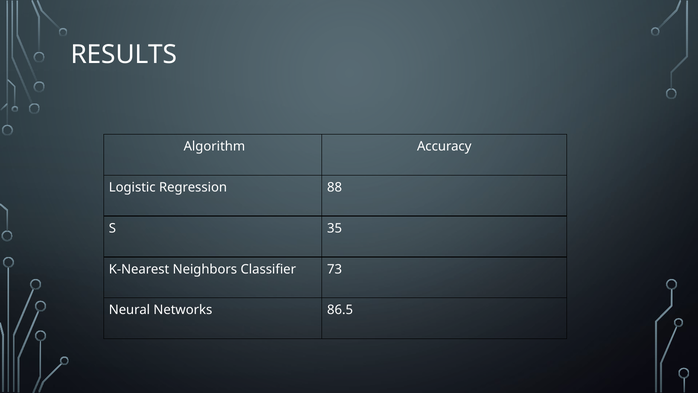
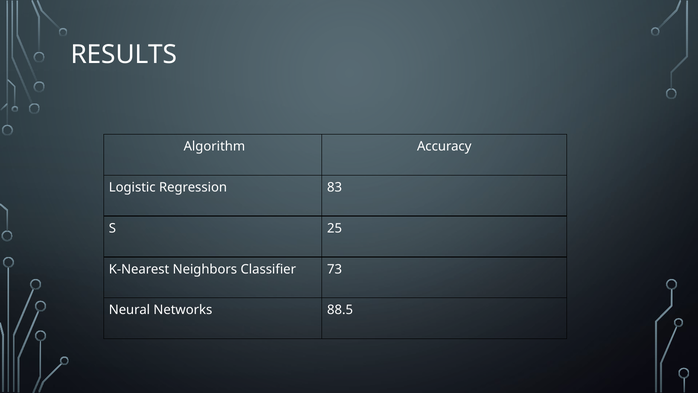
88: 88 -> 83 (335, 187)
35: 35 -> 25 (335, 228)
86.5: 86.5 -> 88.5 (340, 310)
